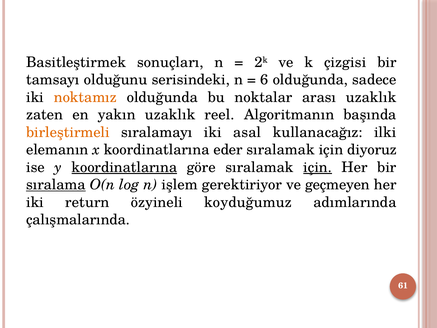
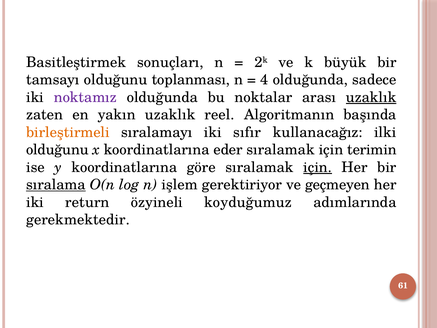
çizgisi: çizgisi -> büyük (345, 62)
serisindeki: serisindeki -> toplanması (191, 80)
6: 6 -> 4 (264, 80)
noktamız colour: orange -> purple (85, 97)
uzaklık underline: none -> present (371, 97)
asal: asal -> sıfır (247, 132)
elemanın: elemanın -> olduğunu (57, 150)
diyoruz: diyoruz -> terimin (372, 150)
koordinatlarına underline: present -> none (124, 167)
çalışmalarında: çalışmalarında -> gerekmektedir (78, 220)
